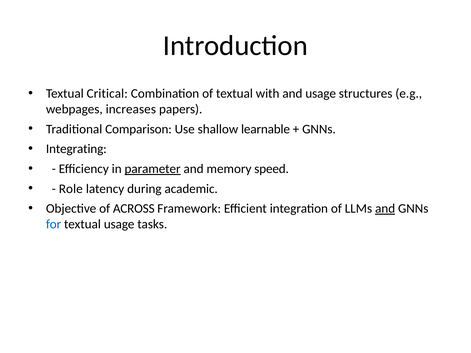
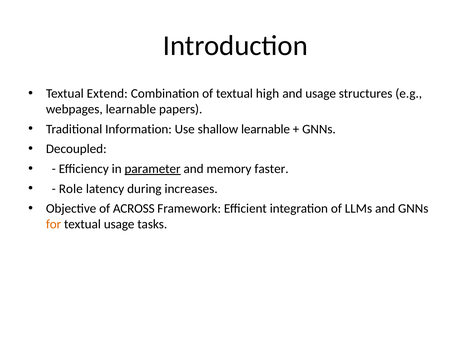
Critical: Critical -> Extend (107, 94)
with: with -> high (268, 94)
webpages increases: increases -> learnable (131, 109)
Comparison: Comparison -> Information (138, 129)
Integrating: Integrating -> Decoupled (76, 149)
speed: speed -> faster (272, 169)
academic: academic -> increases (191, 189)
and underline: present -> none (385, 209)
for colour: blue -> orange (54, 224)
